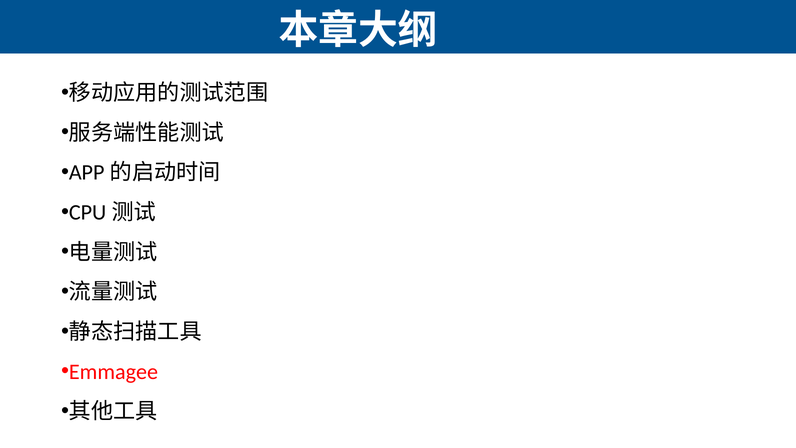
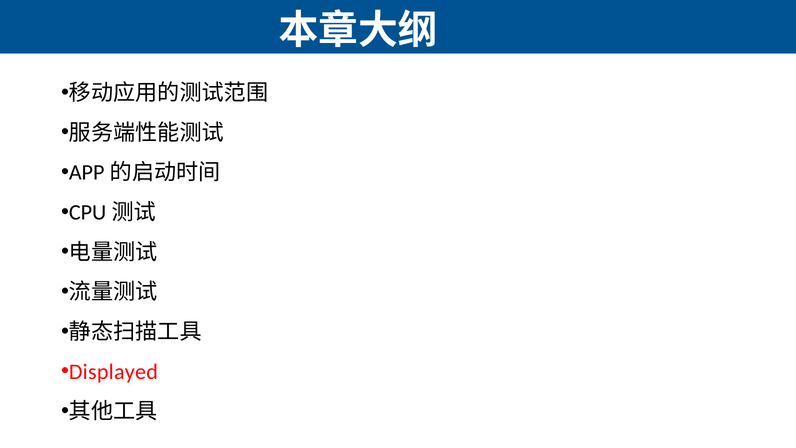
Emmagee: Emmagee -> Displayed (113, 372)
